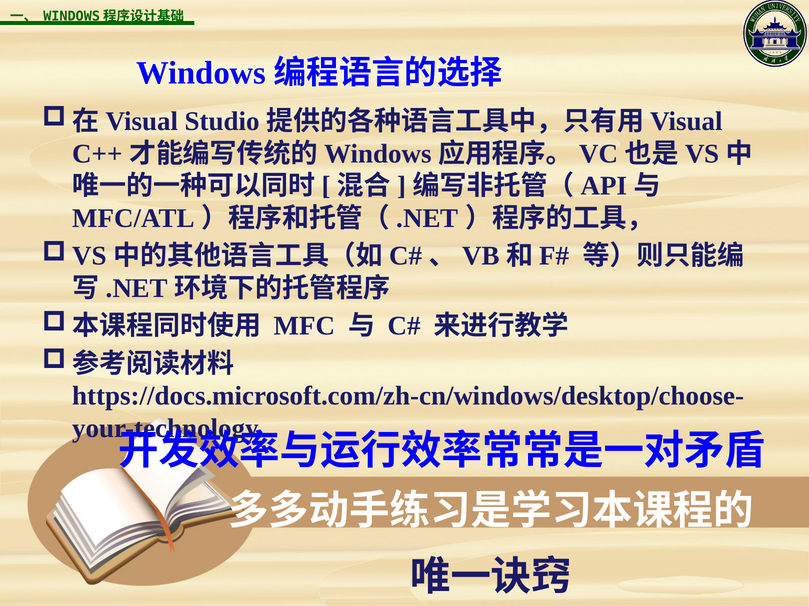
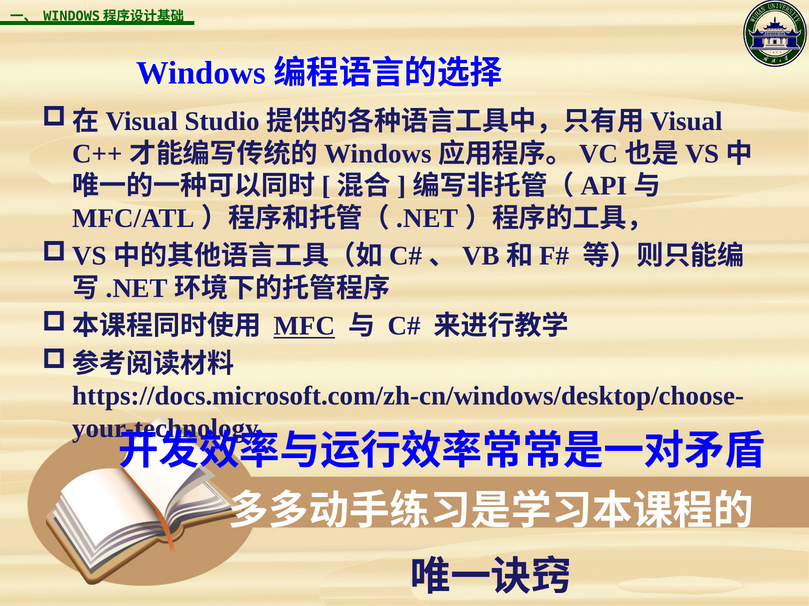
MFC underline: none -> present (304, 326)
